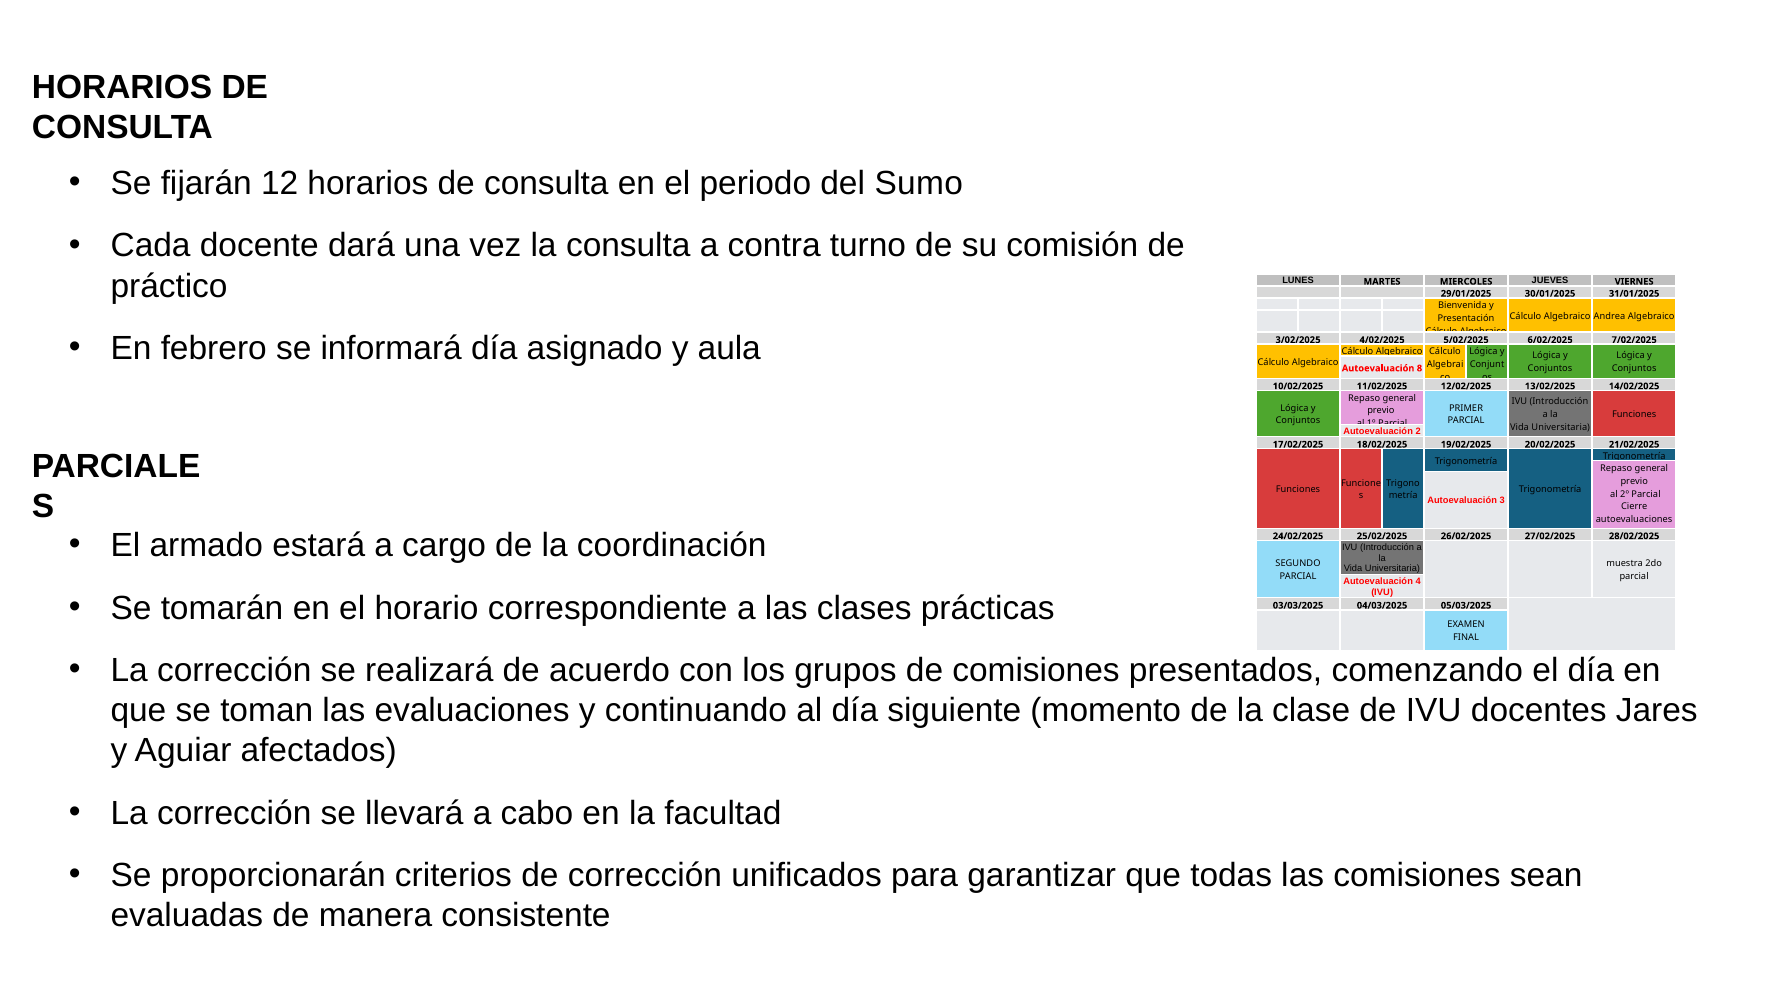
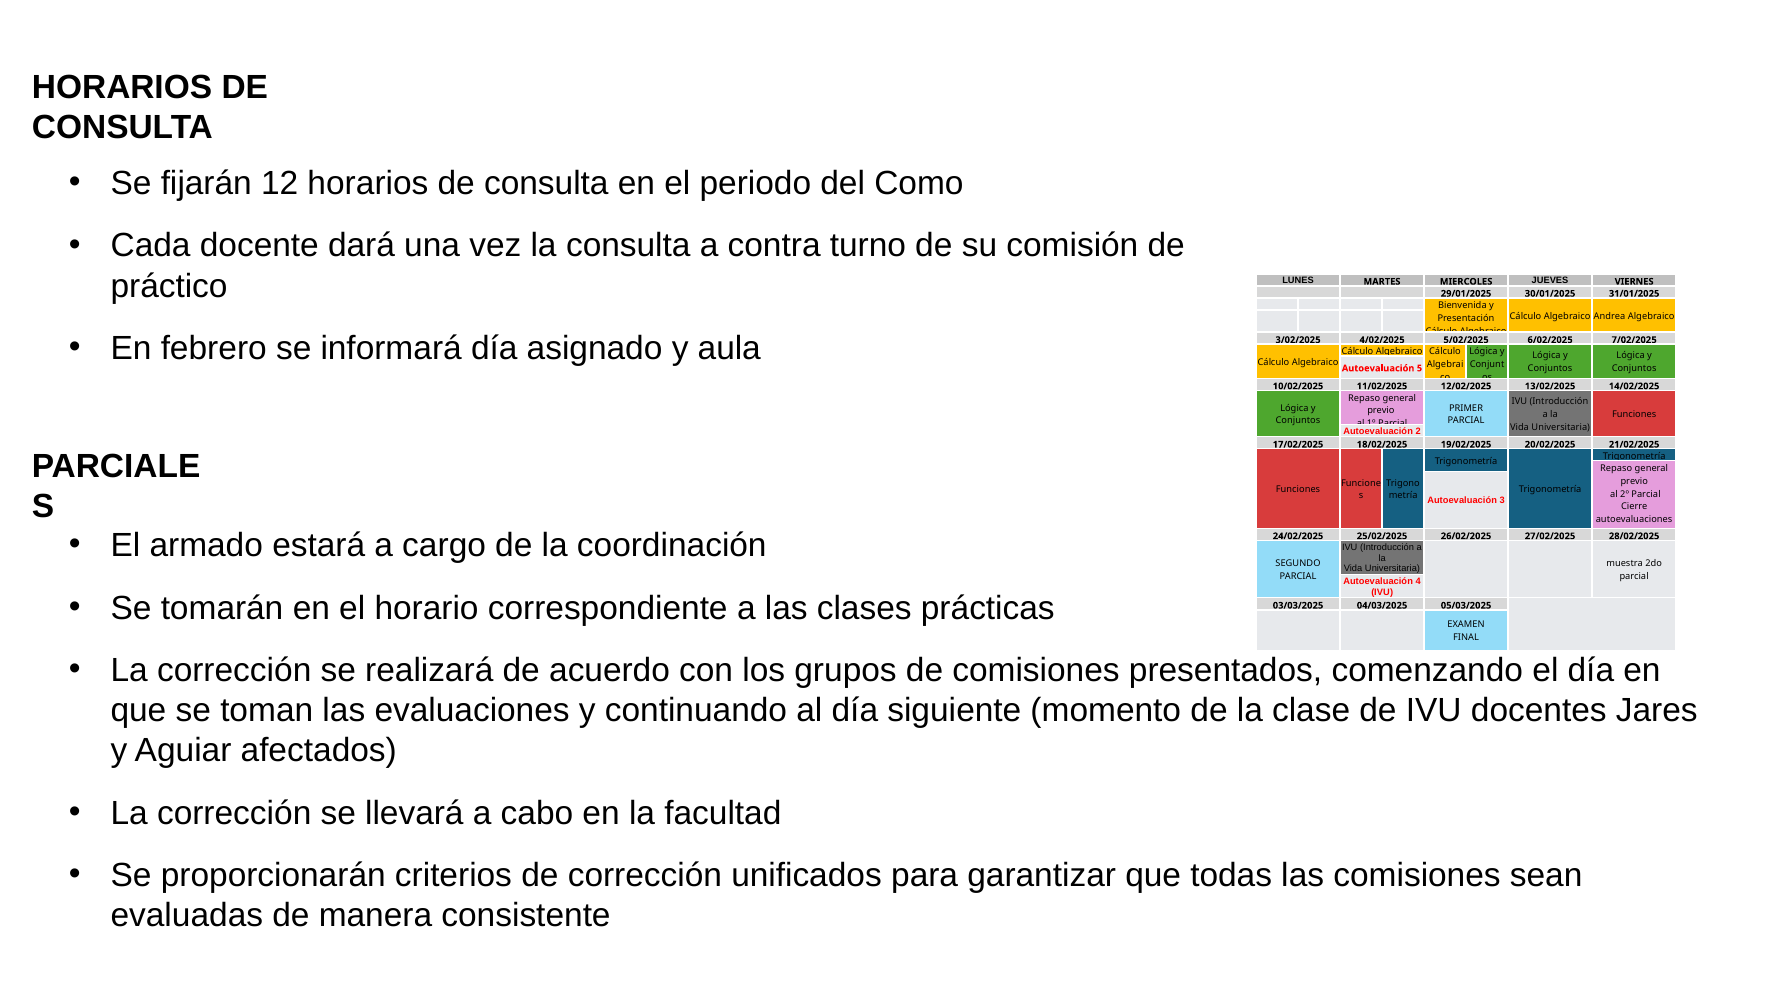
Sumo: Sumo -> Como (919, 183)
8: 8 -> 5 (1419, 368)
